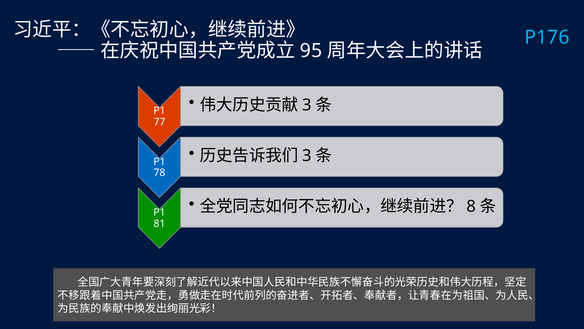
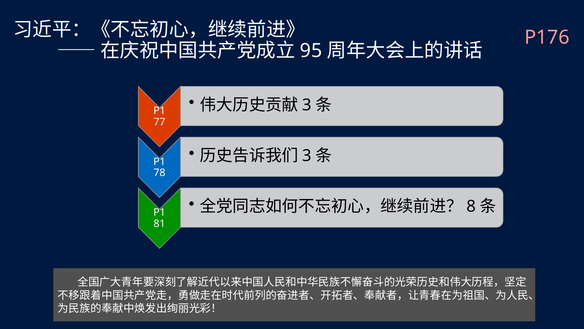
P176 colour: light blue -> pink (547, 37)
